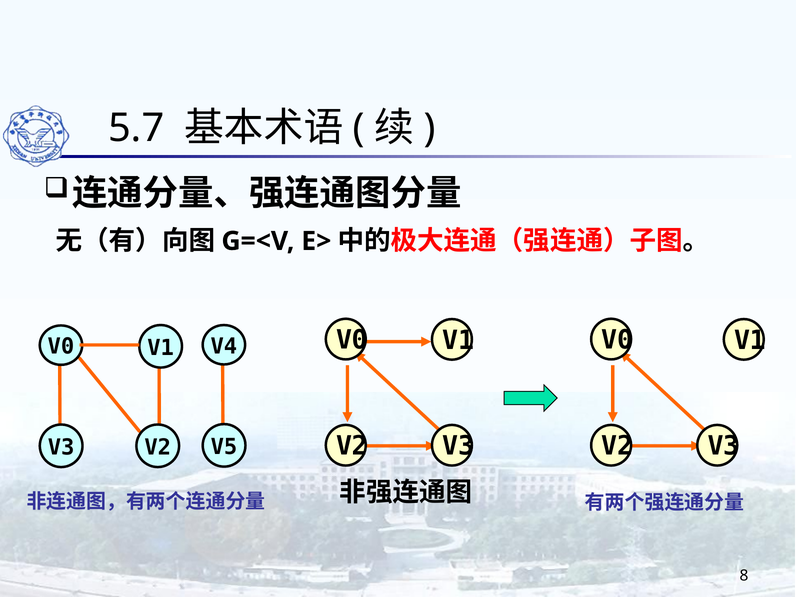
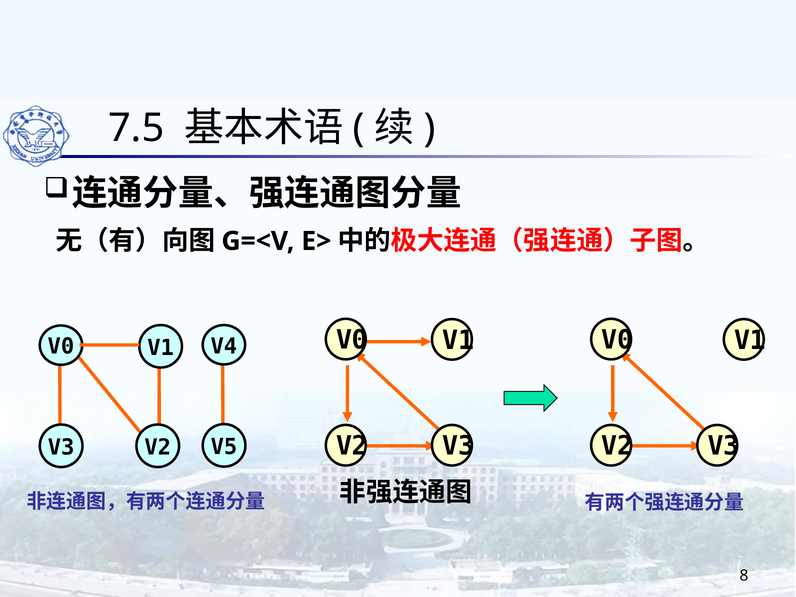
5.7: 5.7 -> 7.5 (136, 128)
